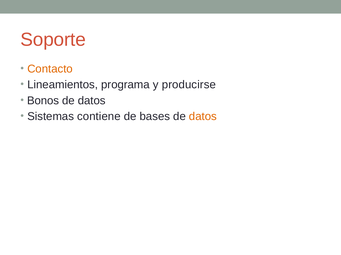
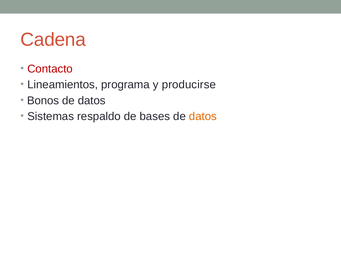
Soporte: Soporte -> Cadena (53, 40)
Contacto colour: orange -> red (50, 69)
contiene: contiene -> respaldo (99, 117)
